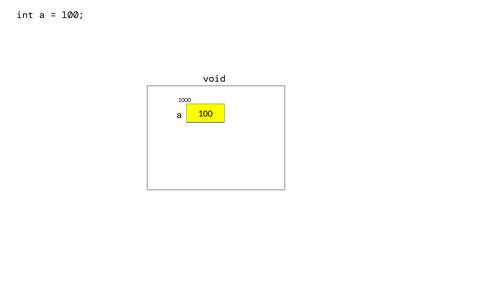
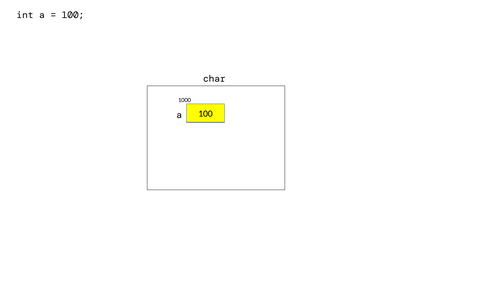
void: void -> char (214, 79)
